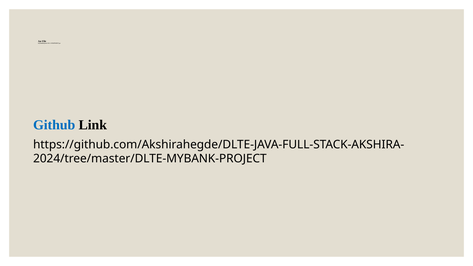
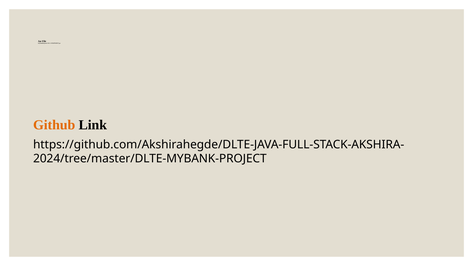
Github colour: blue -> orange (54, 125)
